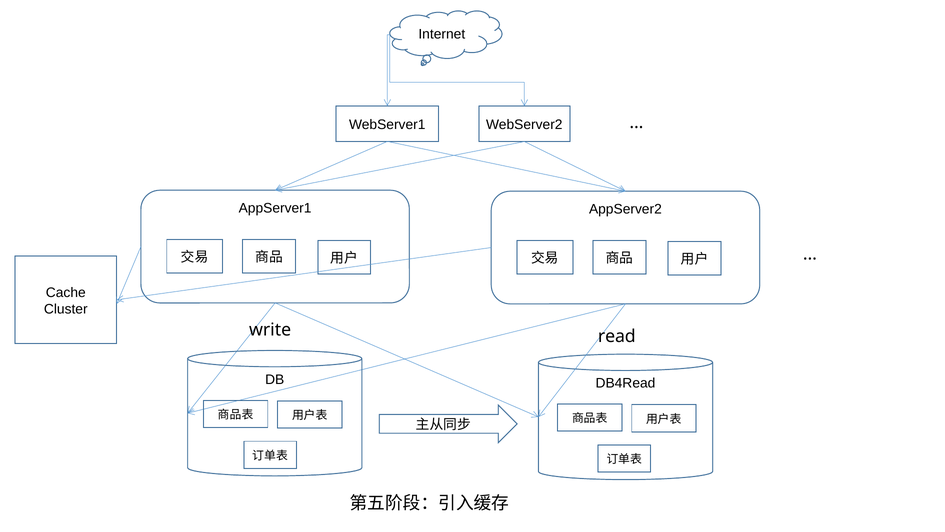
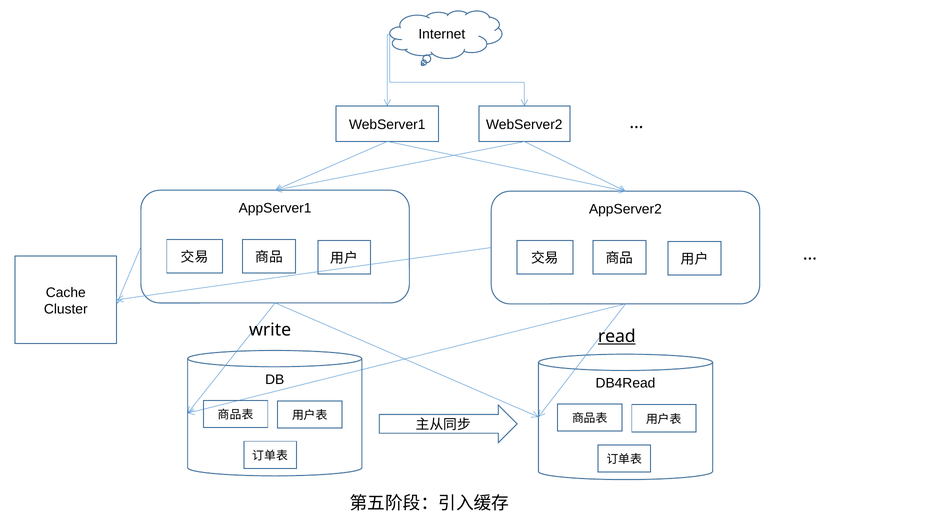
read underline: none -> present (617, 336)
